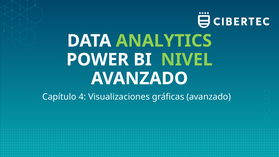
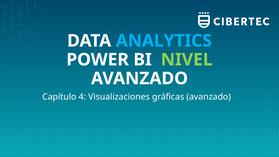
ANALYTICS colour: light green -> light blue (164, 41)
